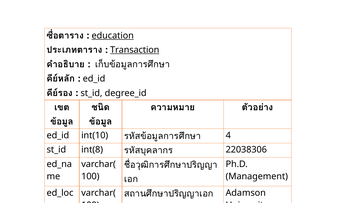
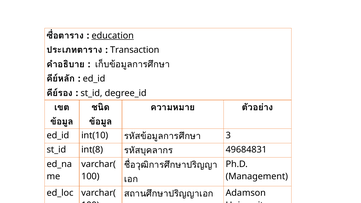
Transaction underline: present -> none (135, 50)
4: 4 -> 3 (228, 135)
22038306: 22038306 -> 49684831 (246, 150)
